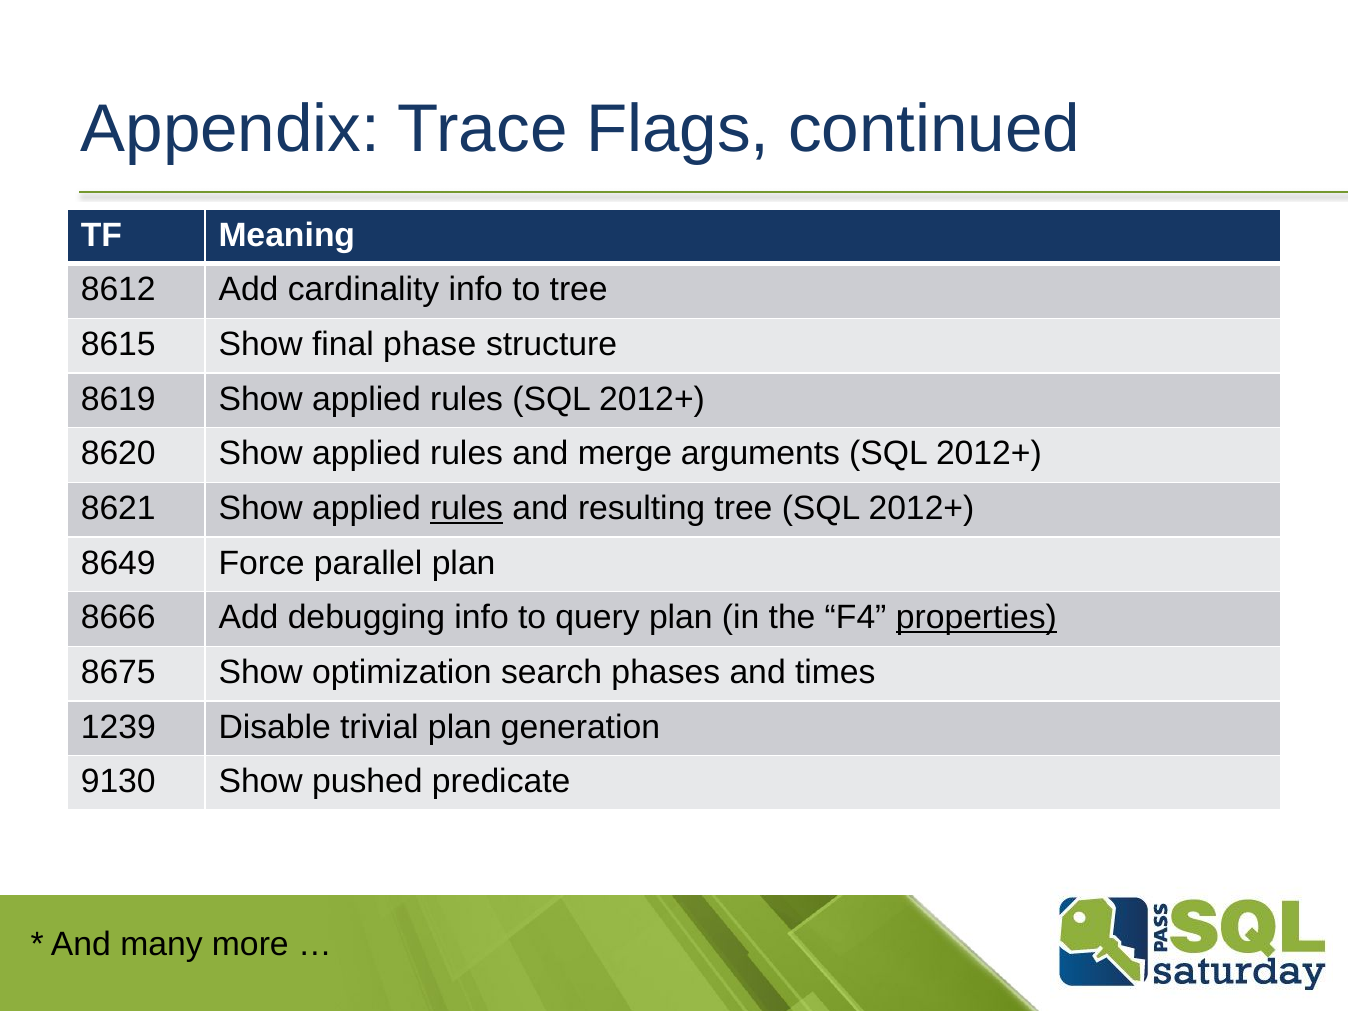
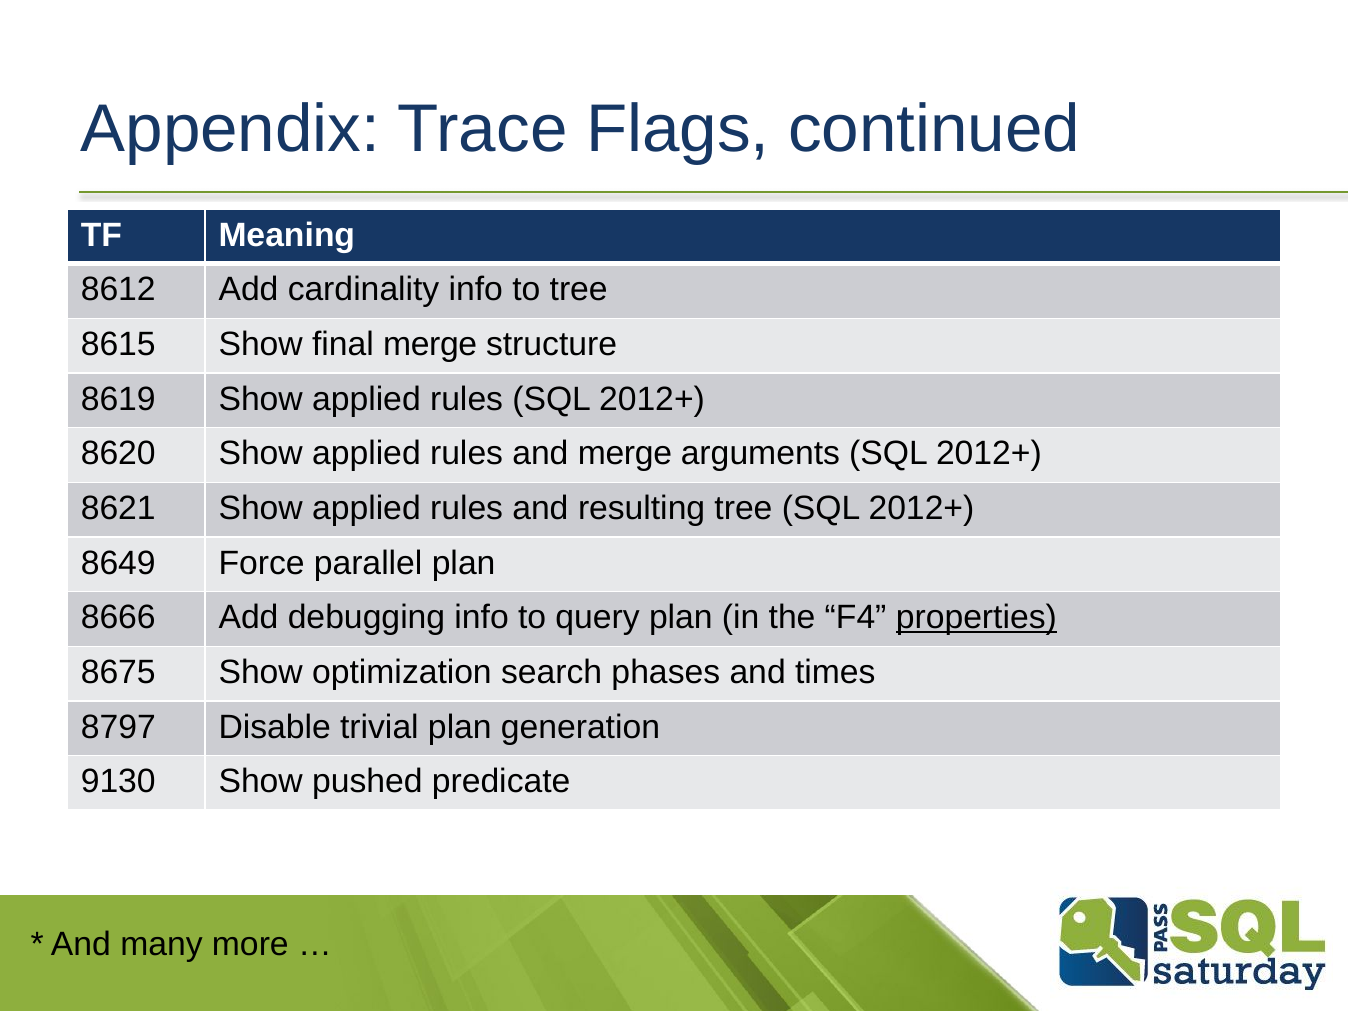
final phase: phase -> merge (430, 345)
rules underline: present -> none (467, 508)
1239: 1239 -> 8797 (118, 727)
